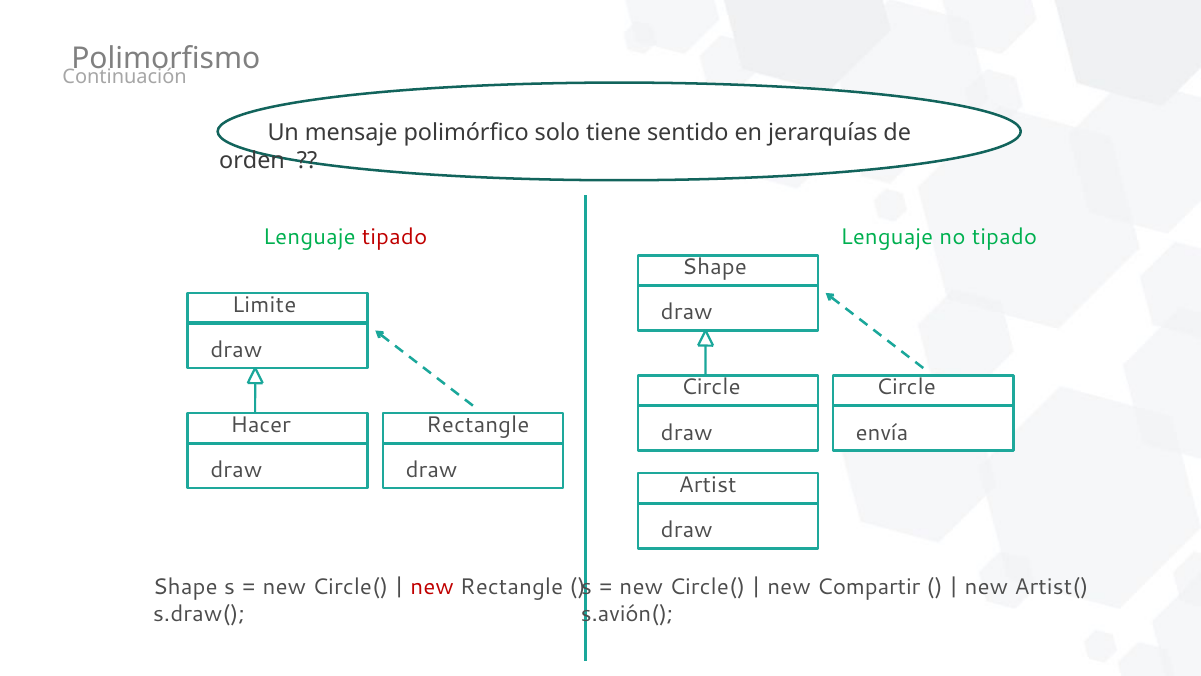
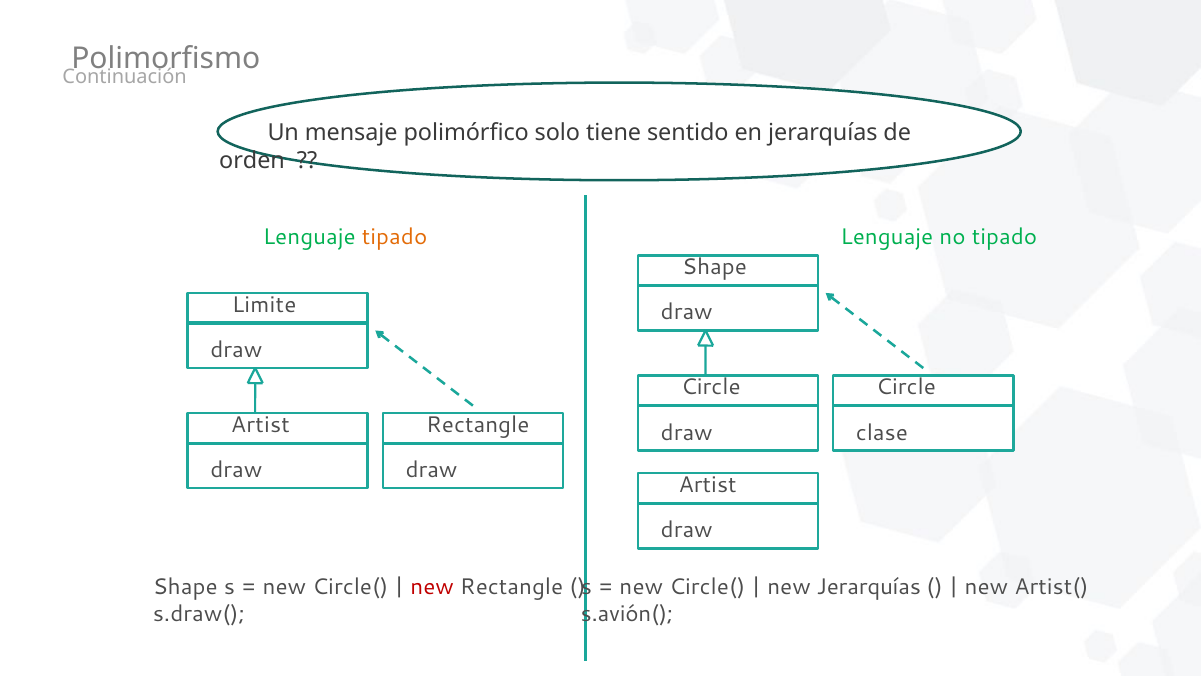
tipado colour: red -> orange (395, 237)
Hacer: Hacer -> Artist (260, 425)
envía: envía -> clase (882, 432)
new Compartir: Compartir -> Jerarquías (869, 586)
